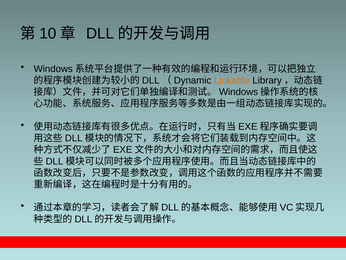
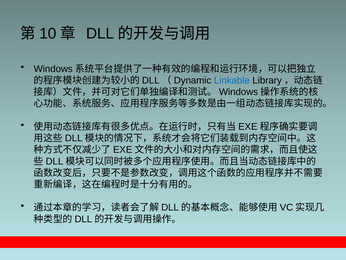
Linkable colour: orange -> blue (232, 80)
